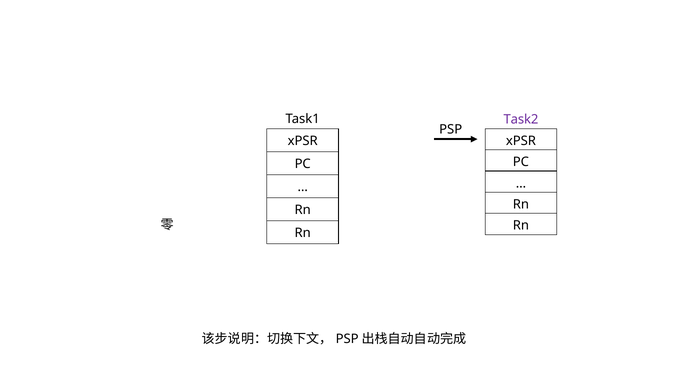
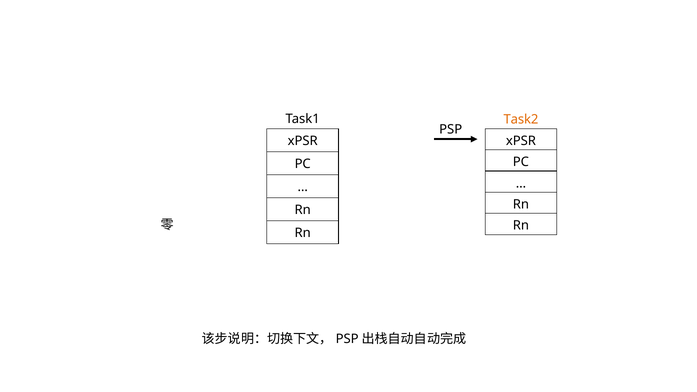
Task2 colour: purple -> orange (521, 120)
